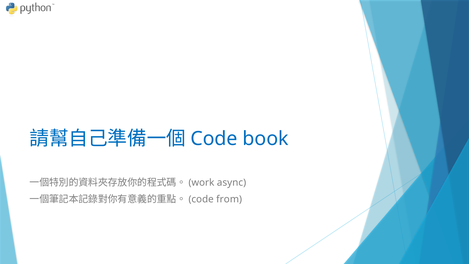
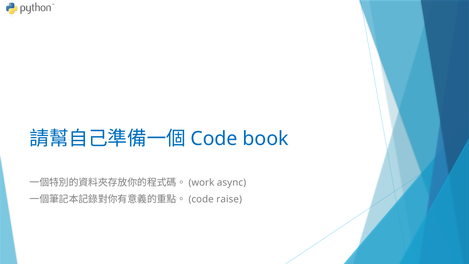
from: from -> raise (229, 199)
